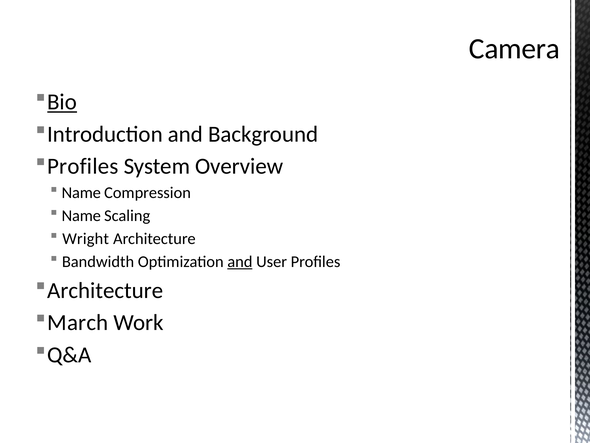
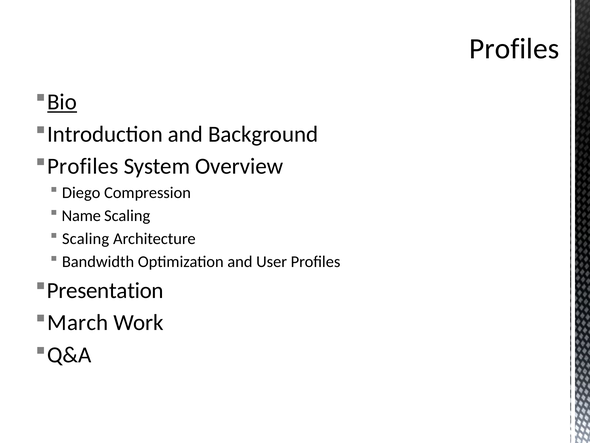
Camera: Camera -> Profiles (514, 49)
Name: Name -> Diego (81, 193)
Wright: Wright -> Scaling (86, 239)
and underline: present -> none (240, 261)
Architecture: Architecture -> Presentation (105, 290)
